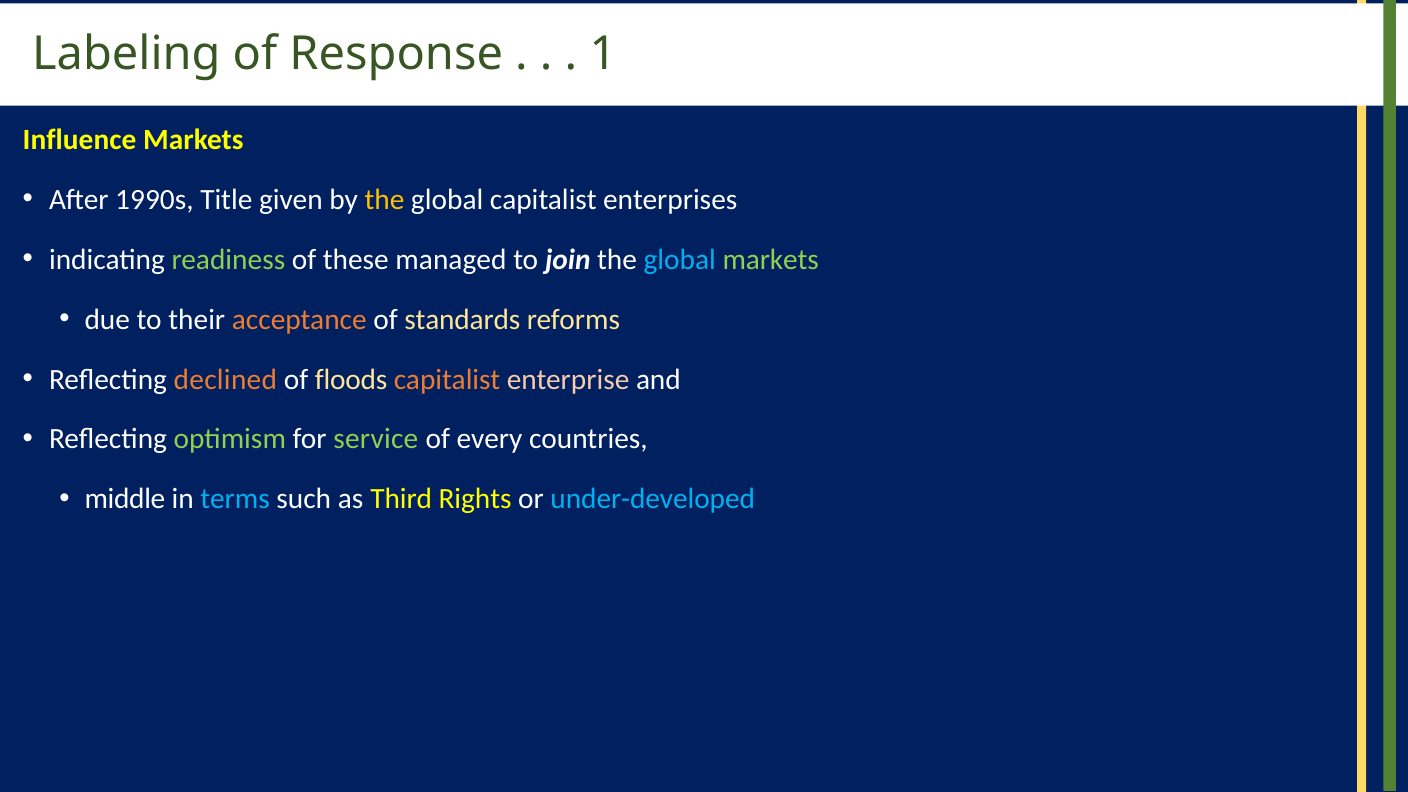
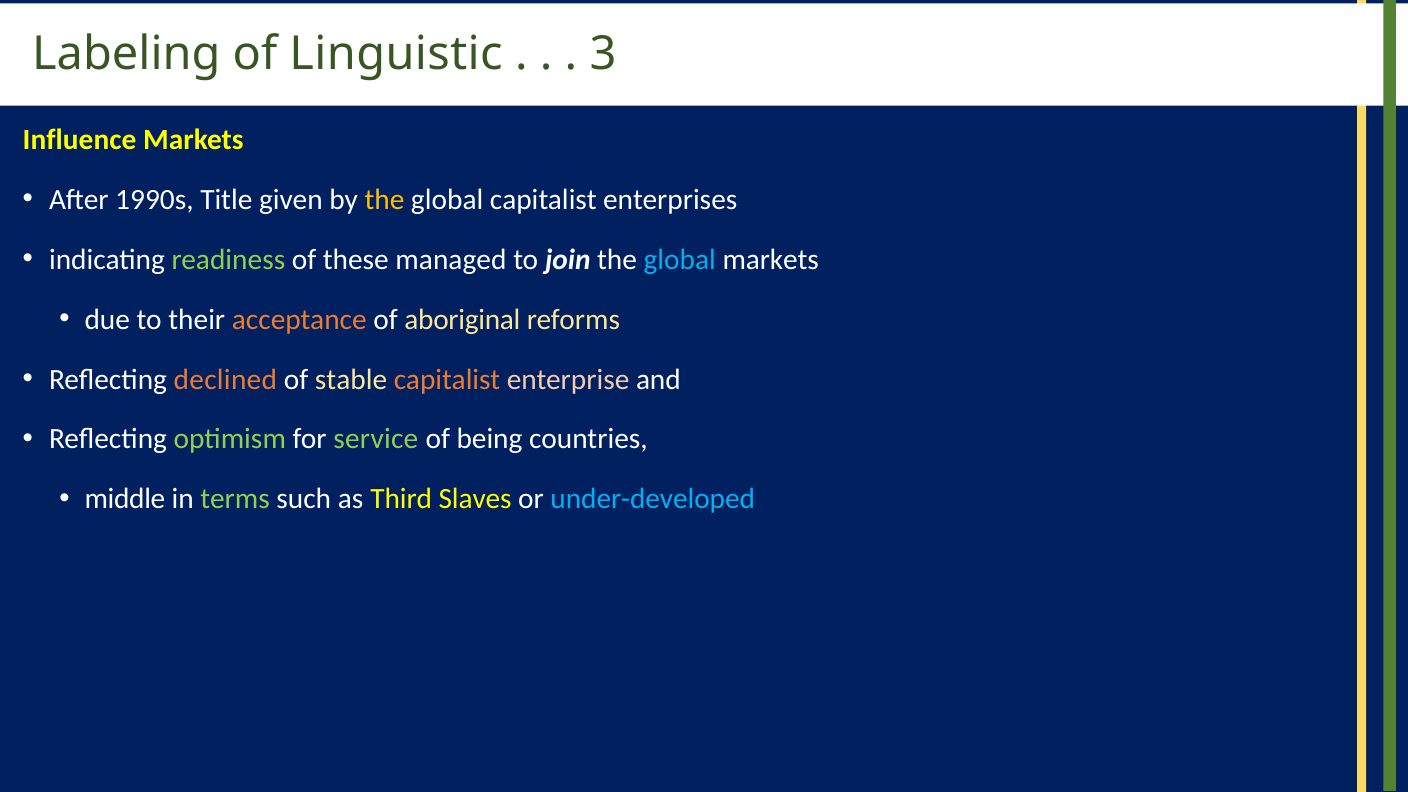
Response: Response -> Linguistic (396, 54)
1: 1 -> 3 (603, 54)
markets colour: light green -> white (771, 260)
standards: standards -> aboriginal (462, 319)
floods: floods -> stable (351, 379)
every: every -> being (489, 439)
terms colour: light blue -> light green (235, 499)
Rights: Rights -> Slaves (475, 499)
